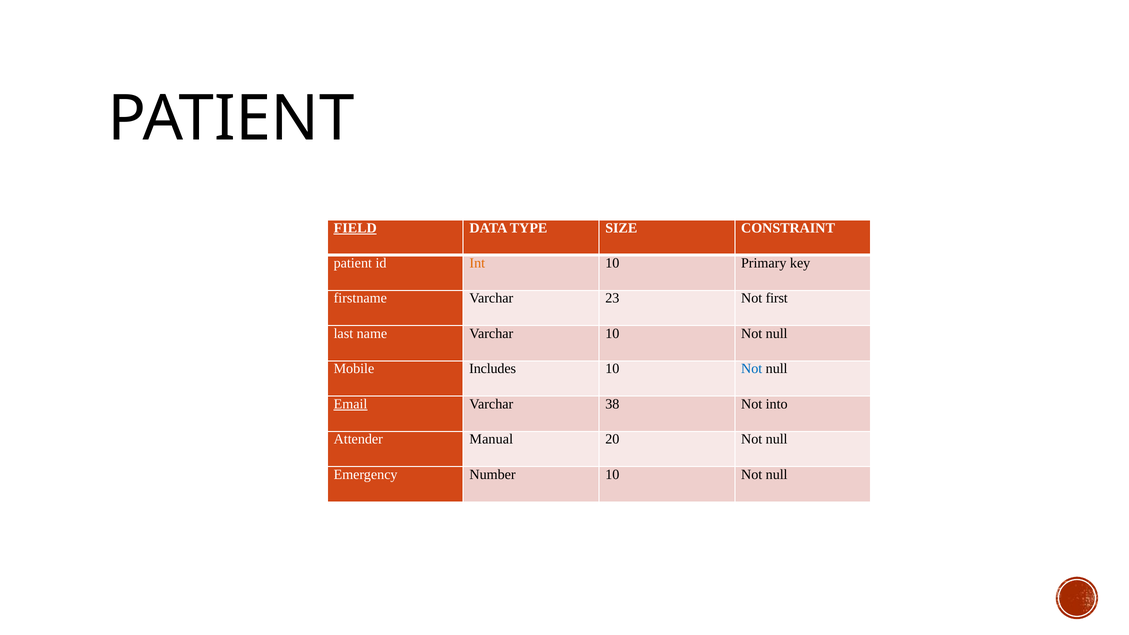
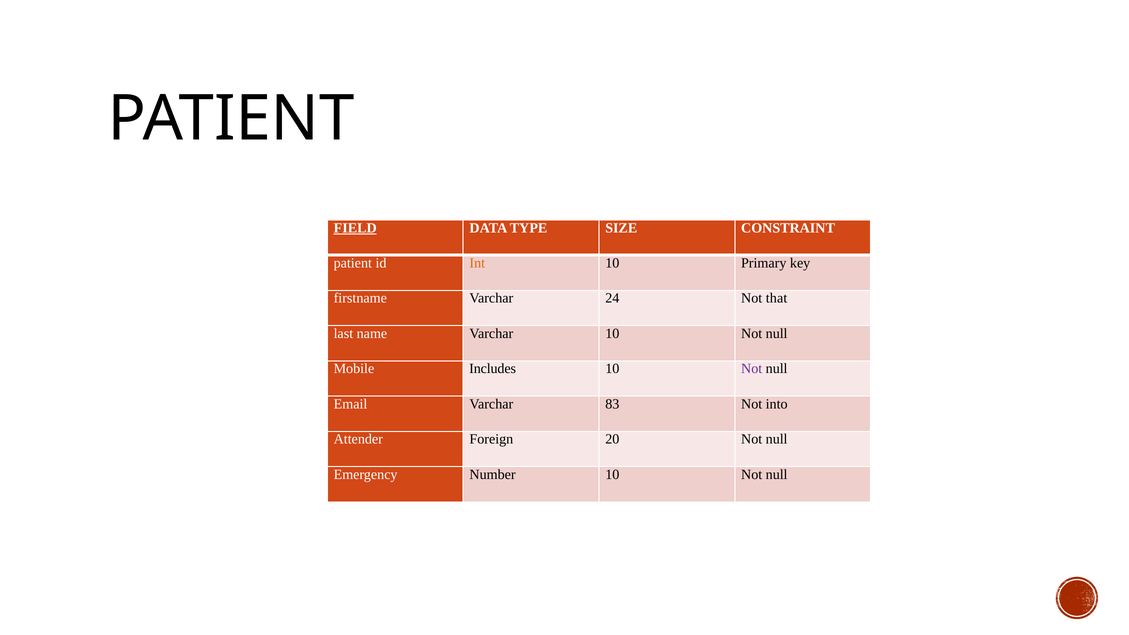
23: 23 -> 24 (612, 298)
first: first -> that (777, 298)
Not colour: blue -> purple (752, 369)
Email underline: present -> none (351, 404)
38: 38 -> 83 (612, 404)
Manual: Manual -> Foreign (491, 439)
